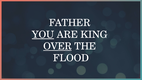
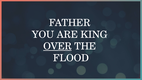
YOU underline: present -> none (43, 35)
